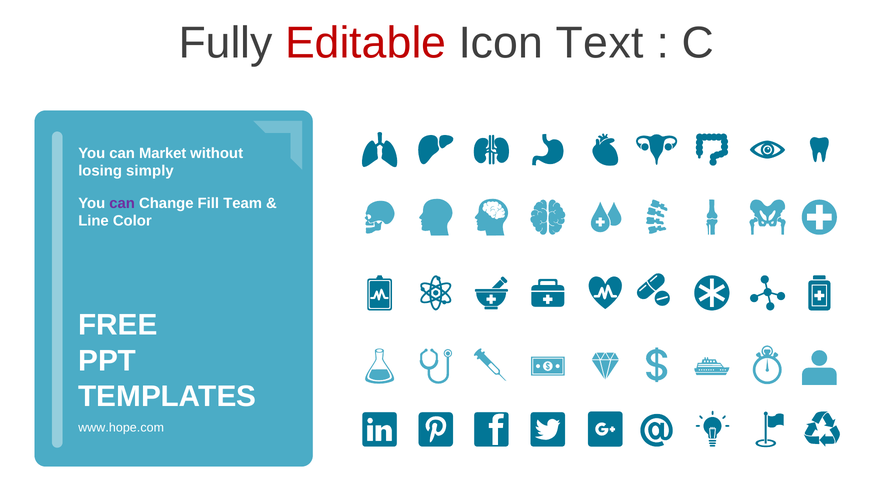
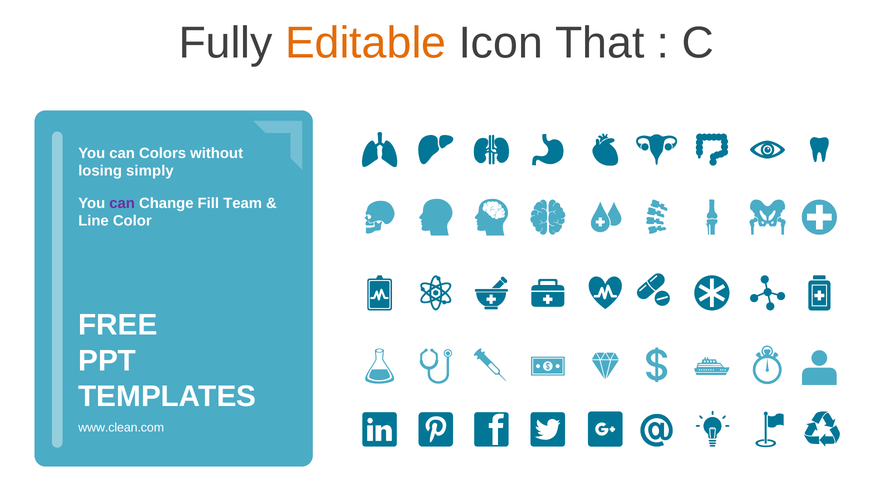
Editable colour: red -> orange (366, 43)
Text: Text -> That (600, 43)
Market: Market -> Colors (163, 153)
www.hope.com: www.hope.com -> www.clean.com (121, 428)
